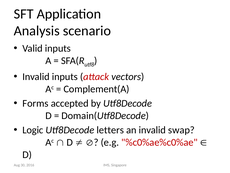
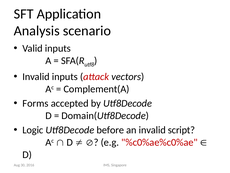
letters: letters -> before (110, 130)
swap: swap -> script (181, 130)
